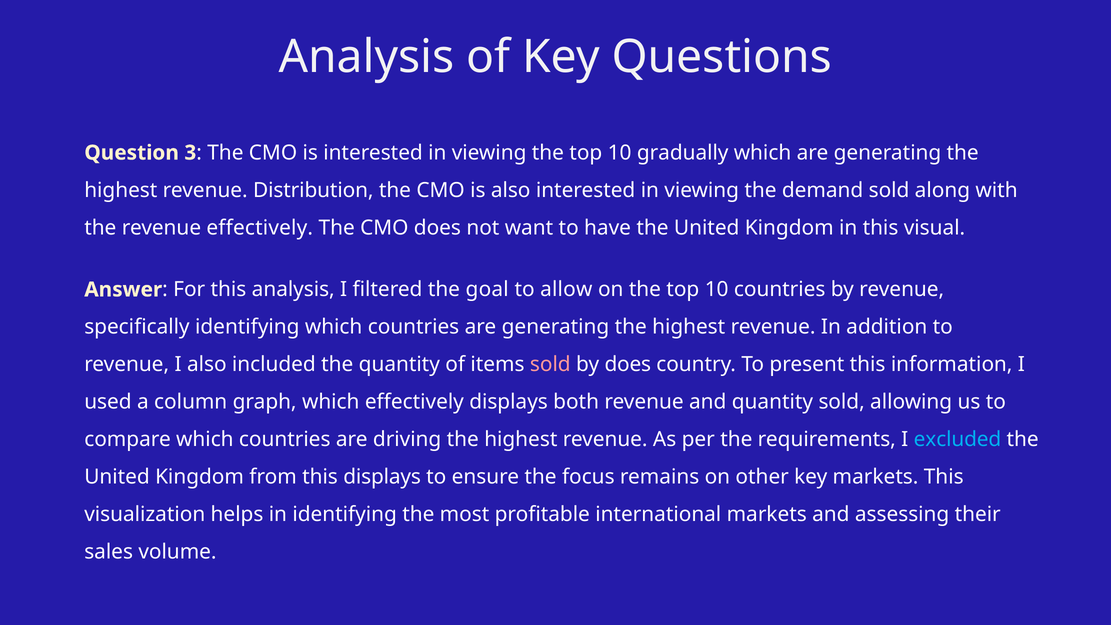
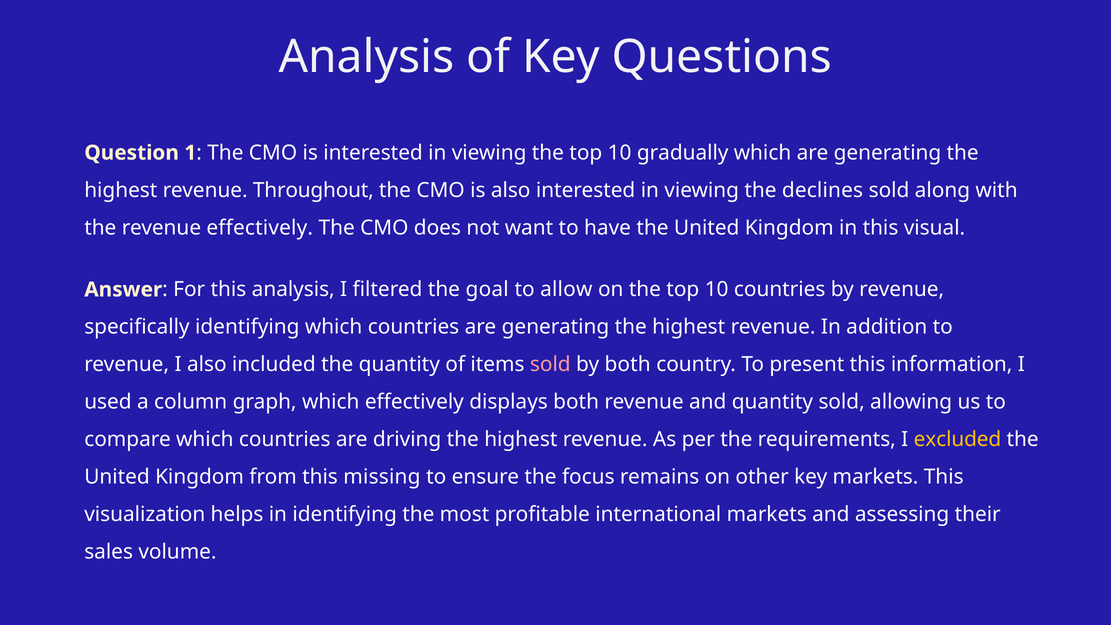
3: 3 -> 1 (190, 153)
Distribution: Distribution -> Throughout (313, 190)
demand: demand -> declines (822, 190)
by does: does -> both (628, 365)
excluded colour: light blue -> yellow (957, 440)
this displays: displays -> missing (382, 477)
